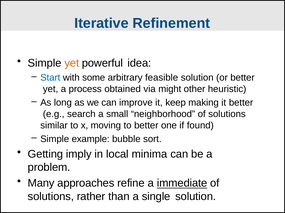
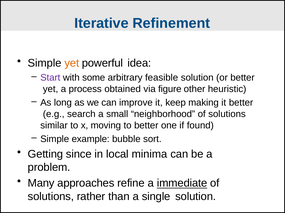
Start colour: blue -> purple (50, 78)
might: might -> figure (170, 89)
imply: imply -> since (79, 155)
